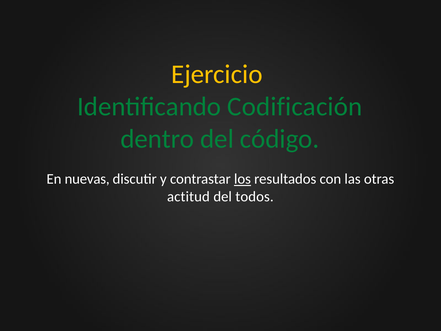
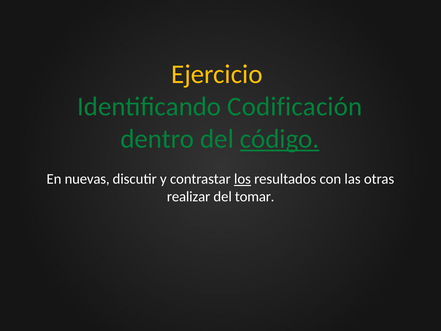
código underline: none -> present (280, 139)
actitud: actitud -> realizar (189, 197)
todos: todos -> tomar (255, 197)
